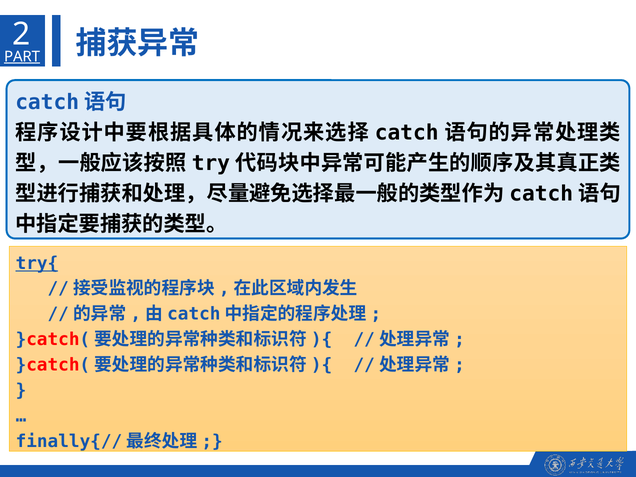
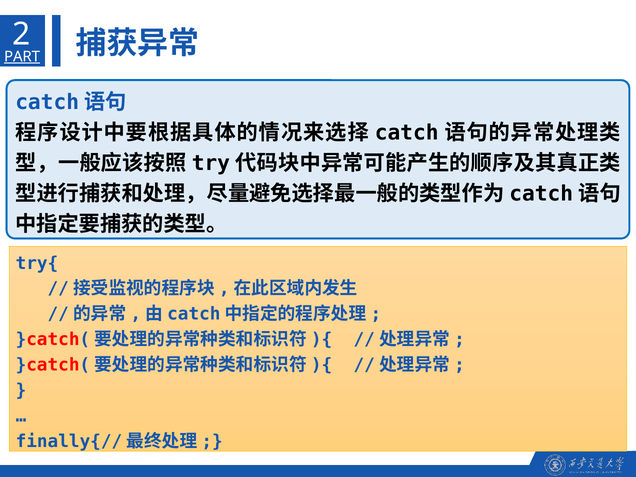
try{ underline: present -> none (37, 263)
